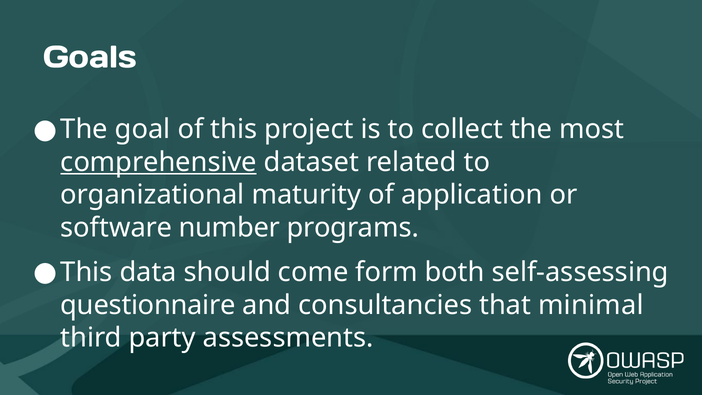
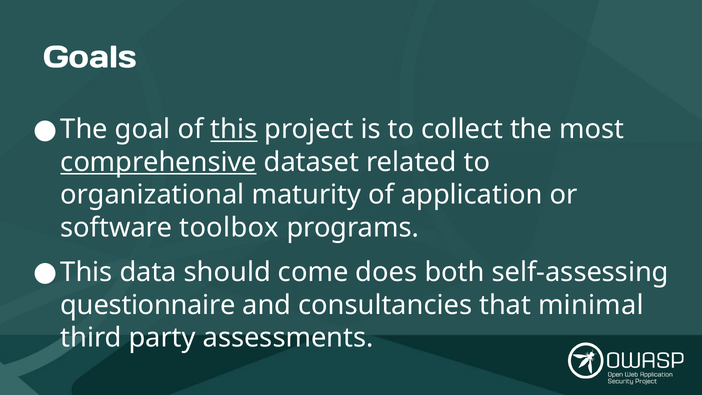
this underline: none -> present (234, 129)
number: number -> toolbox (229, 228)
form: form -> does (386, 272)
